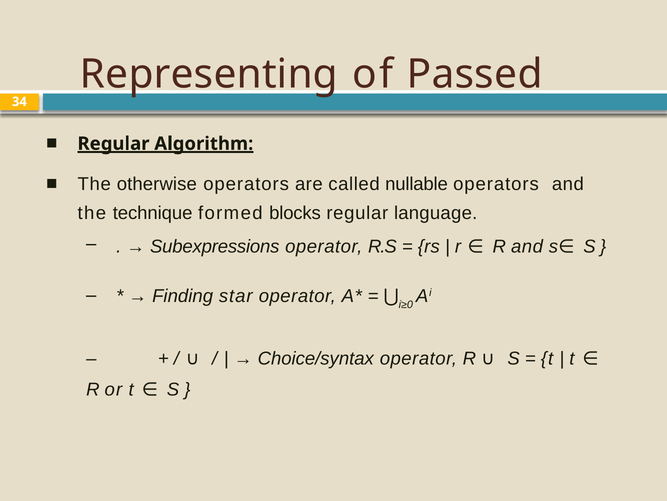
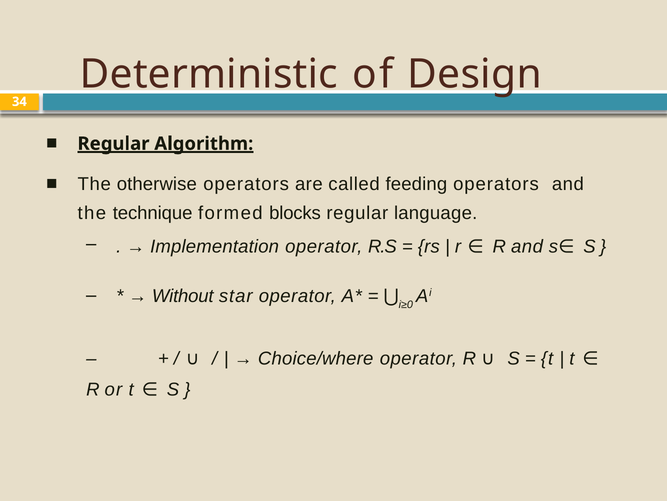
Representing: Representing -> Deterministic (209, 74)
Passed: Passed -> Design (475, 74)
nullable: nullable -> feeding (416, 184)
Subexpressions: Subexpressions -> Implementation (215, 246)
Finding: Finding -> Without (183, 296)
Choice/syntax: Choice/syntax -> Choice/where (316, 358)
